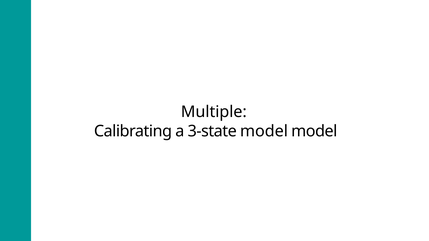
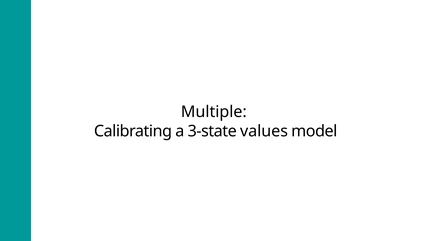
3-state model: model -> values (264, 131)
